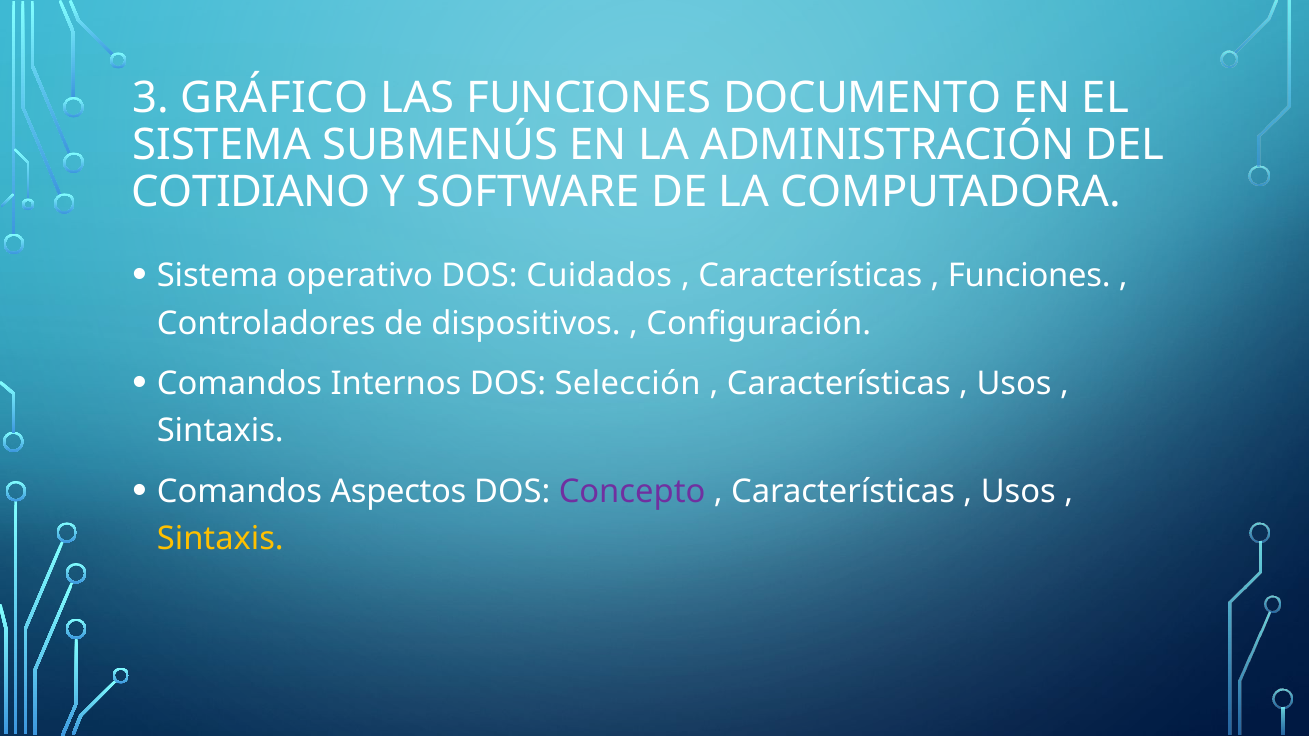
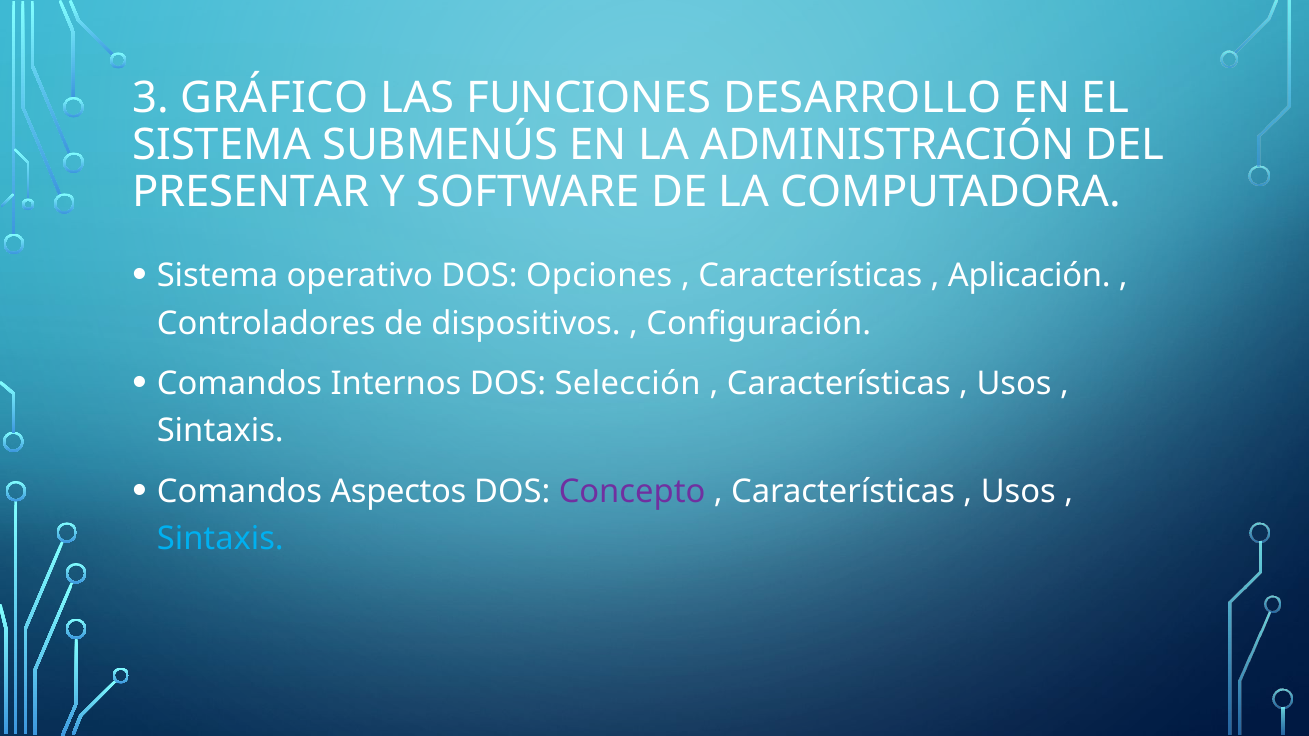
DOCUMENTO: DOCUMENTO -> DESARROLLO (862, 98)
COTIDIANO: COTIDIANO -> PRESENTAR (251, 193)
Cuidados: Cuidados -> Opciones (599, 276)
Funciones: Funciones -> Aplicación (1029, 276)
Sintaxis colour: yellow -> light blue (220, 539)
